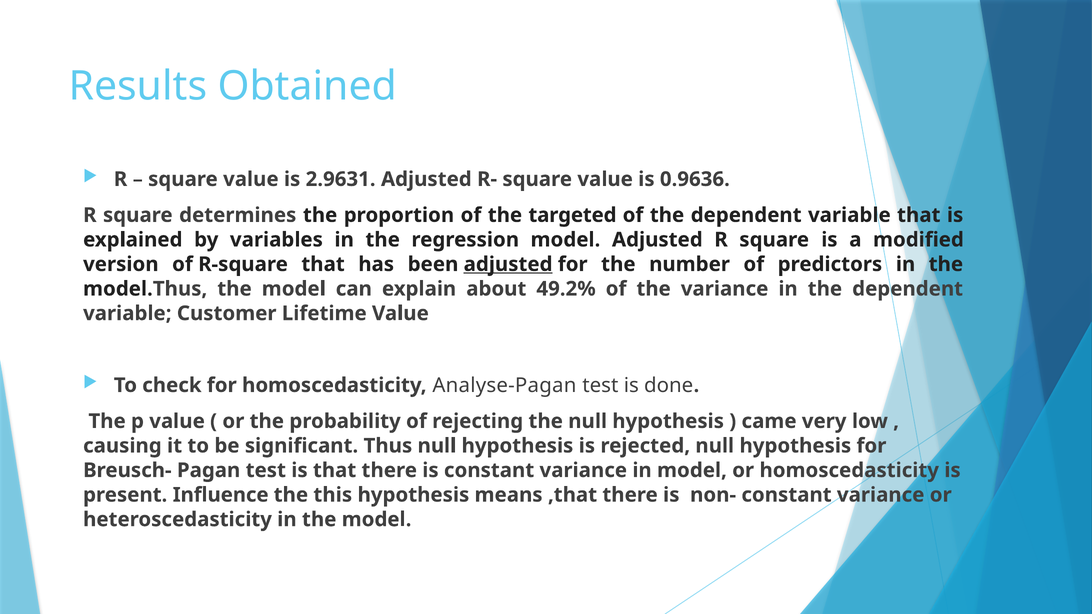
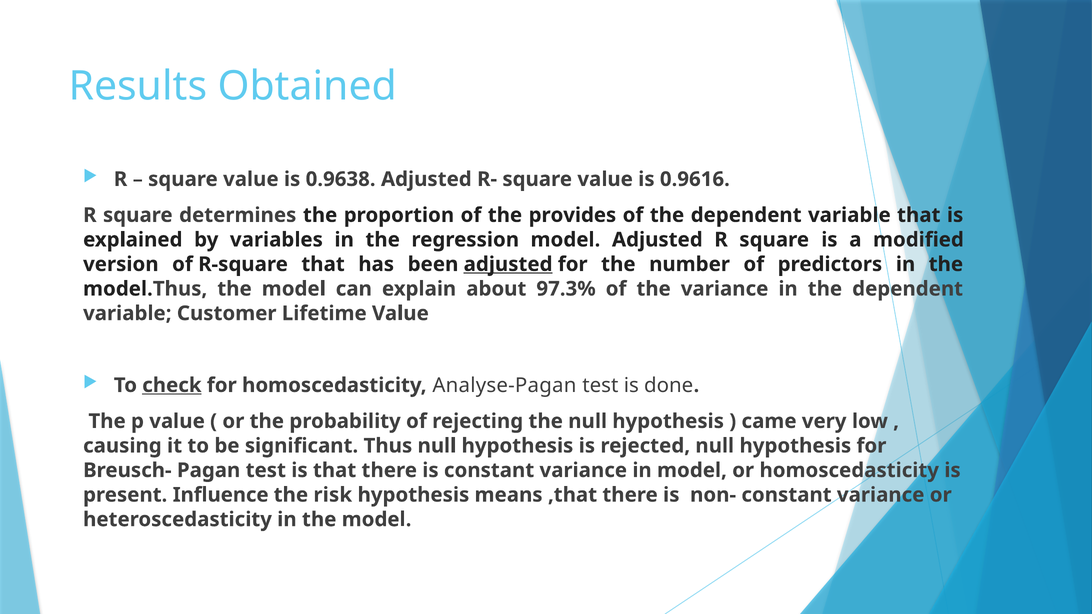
2.9631: 2.9631 -> 0.9638 (341, 179)
0.9636: 0.9636 -> 0.9616 (695, 179)
targeted: targeted -> provides (572, 215)
49.2%: 49.2% -> 97.3% (566, 289)
check underline: none -> present (172, 385)
this: this -> risk (333, 495)
